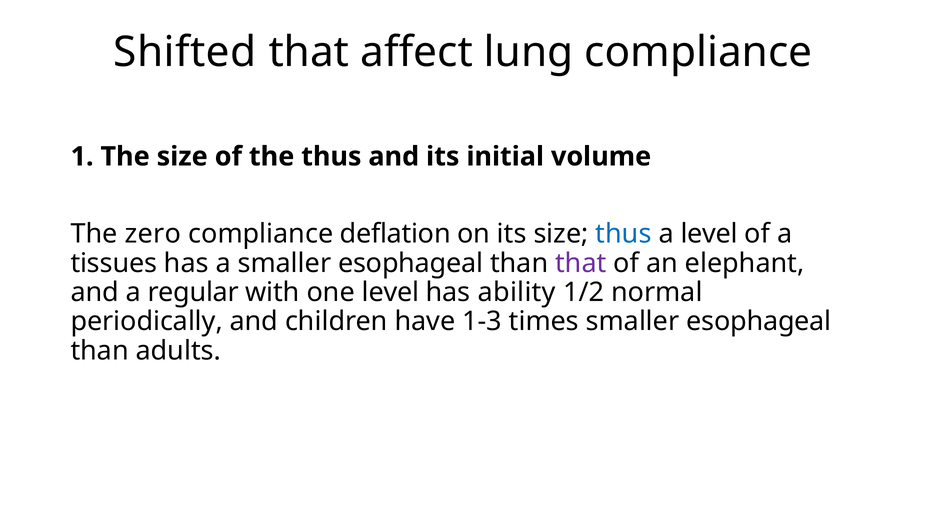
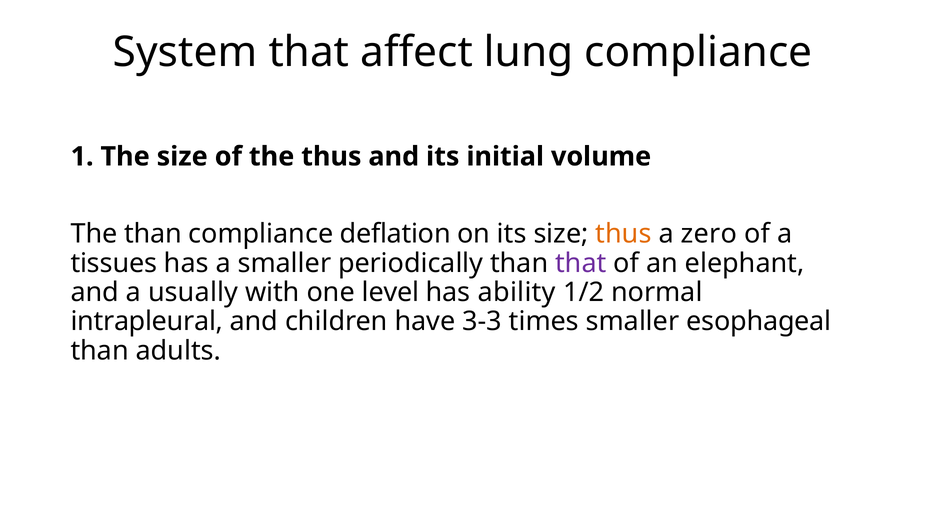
Shifted: Shifted -> System (185, 52)
The zero: zero -> than (153, 234)
thus colour: blue -> orange (623, 234)
a level: level -> zero (709, 234)
a smaller esophageal: esophageal -> periodically (411, 263)
regular: regular -> usually (193, 292)
periodically: periodically -> intrapleural (147, 321)
1-3: 1-3 -> 3-3 (482, 321)
